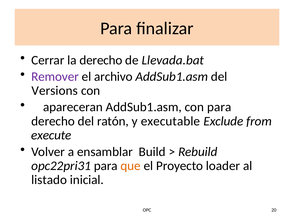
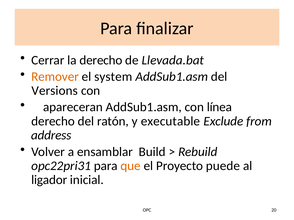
Remover colour: purple -> orange (55, 77)
archivo: archivo -> system (113, 77)
con para: para -> línea (219, 107)
execute: execute -> address (51, 136)
loader: loader -> puede (223, 166)
listado: listado -> ligador (49, 180)
